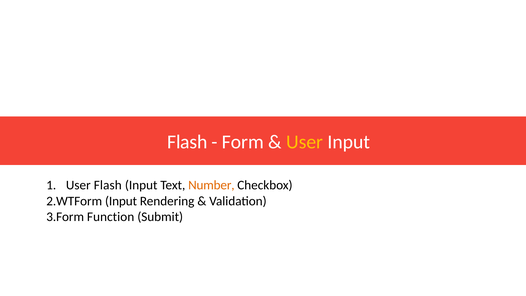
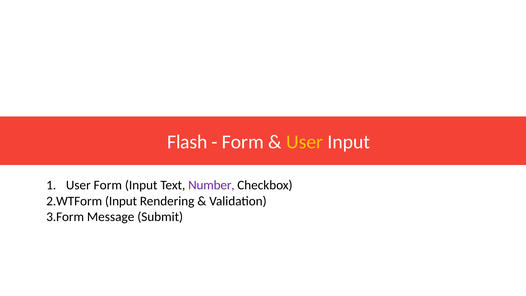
User Flash: Flash -> Form (108, 185)
Number colour: orange -> purple (211, 185)
Function: Function -> Message (111, 217)
